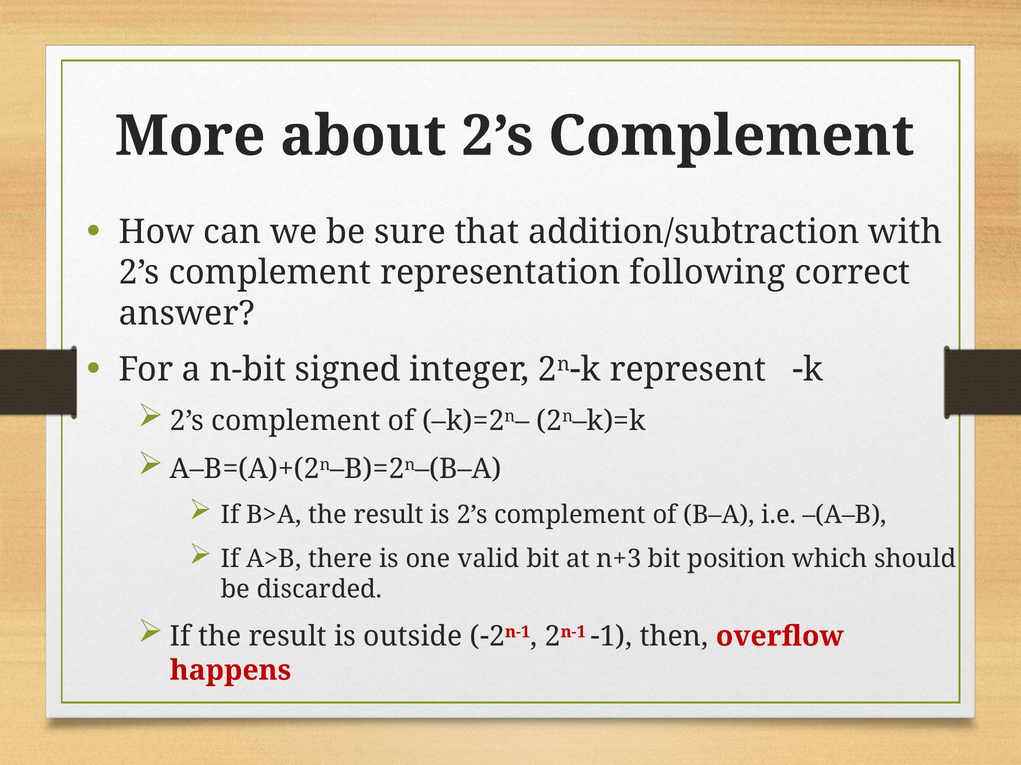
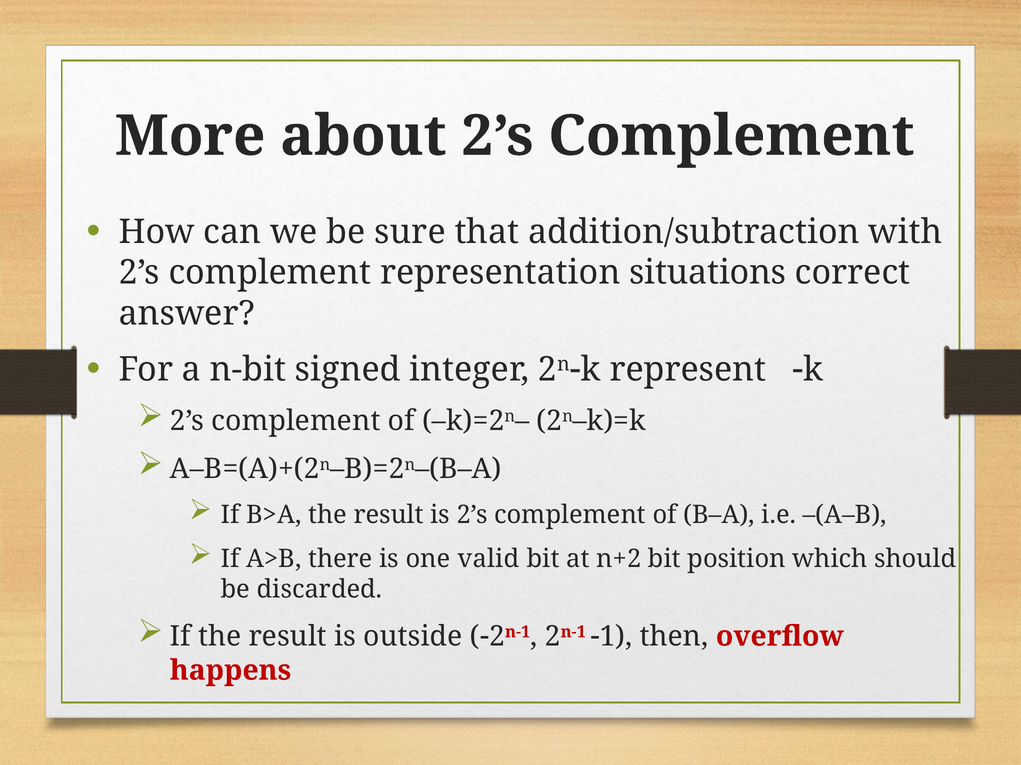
following: following -> situations (708, 273)
n+3: n+3 -> n+2 (619, 560)
